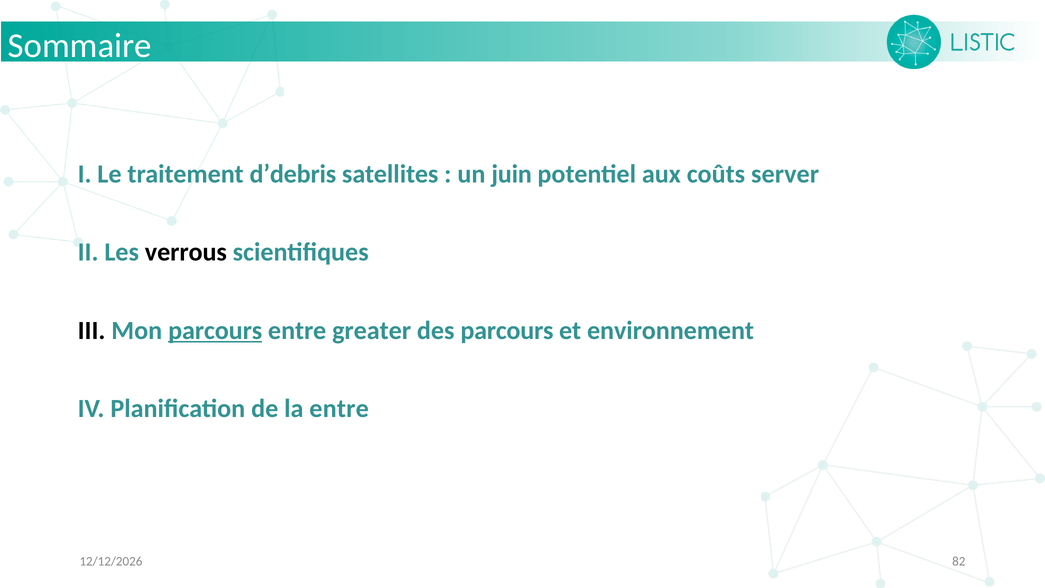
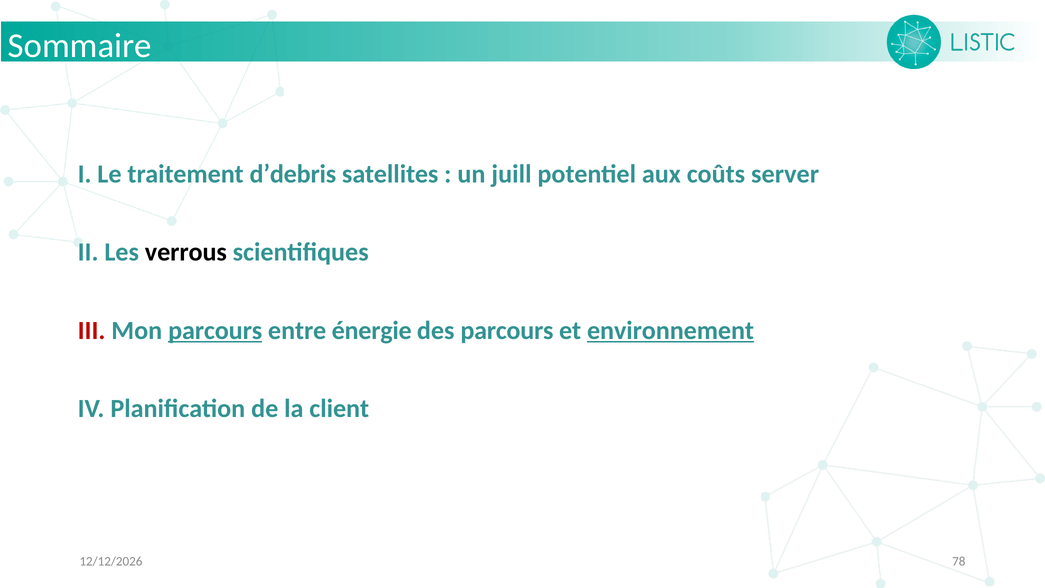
juin: juin -> juill (511, 174)
III colour: black -> red (92, 330)
greater: greater -> énergie (372, 330)
environnement underline: none -> present (671, 330)
la entre: entre -> client (339, 408)
82: 82 -> 78 (959, 561)
